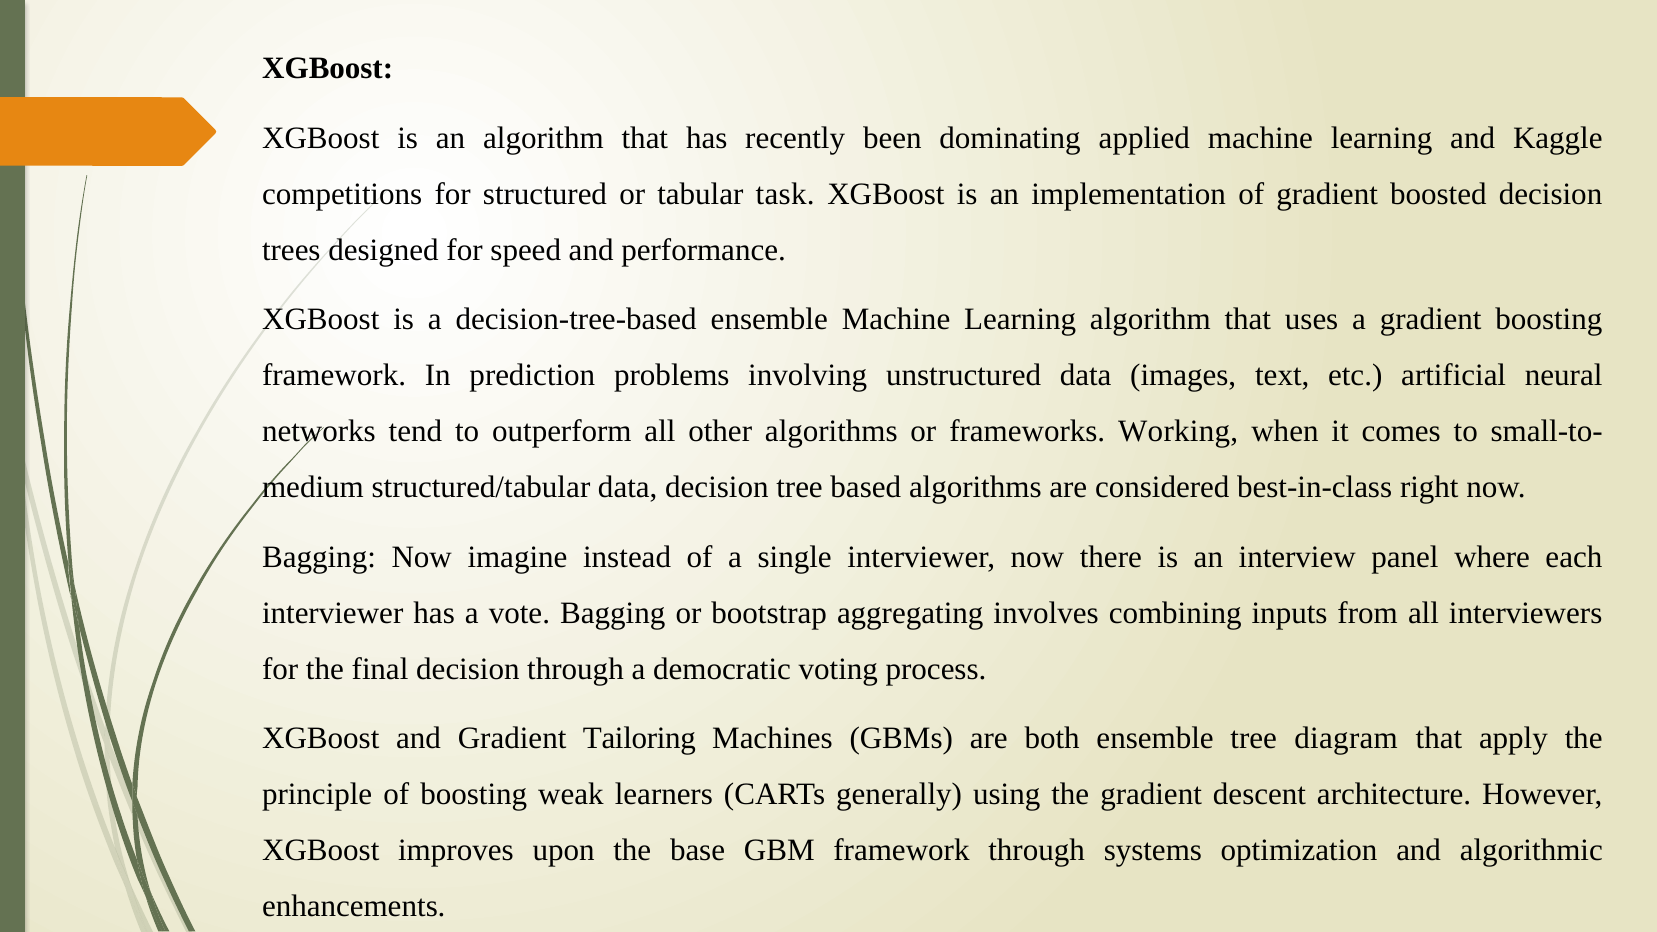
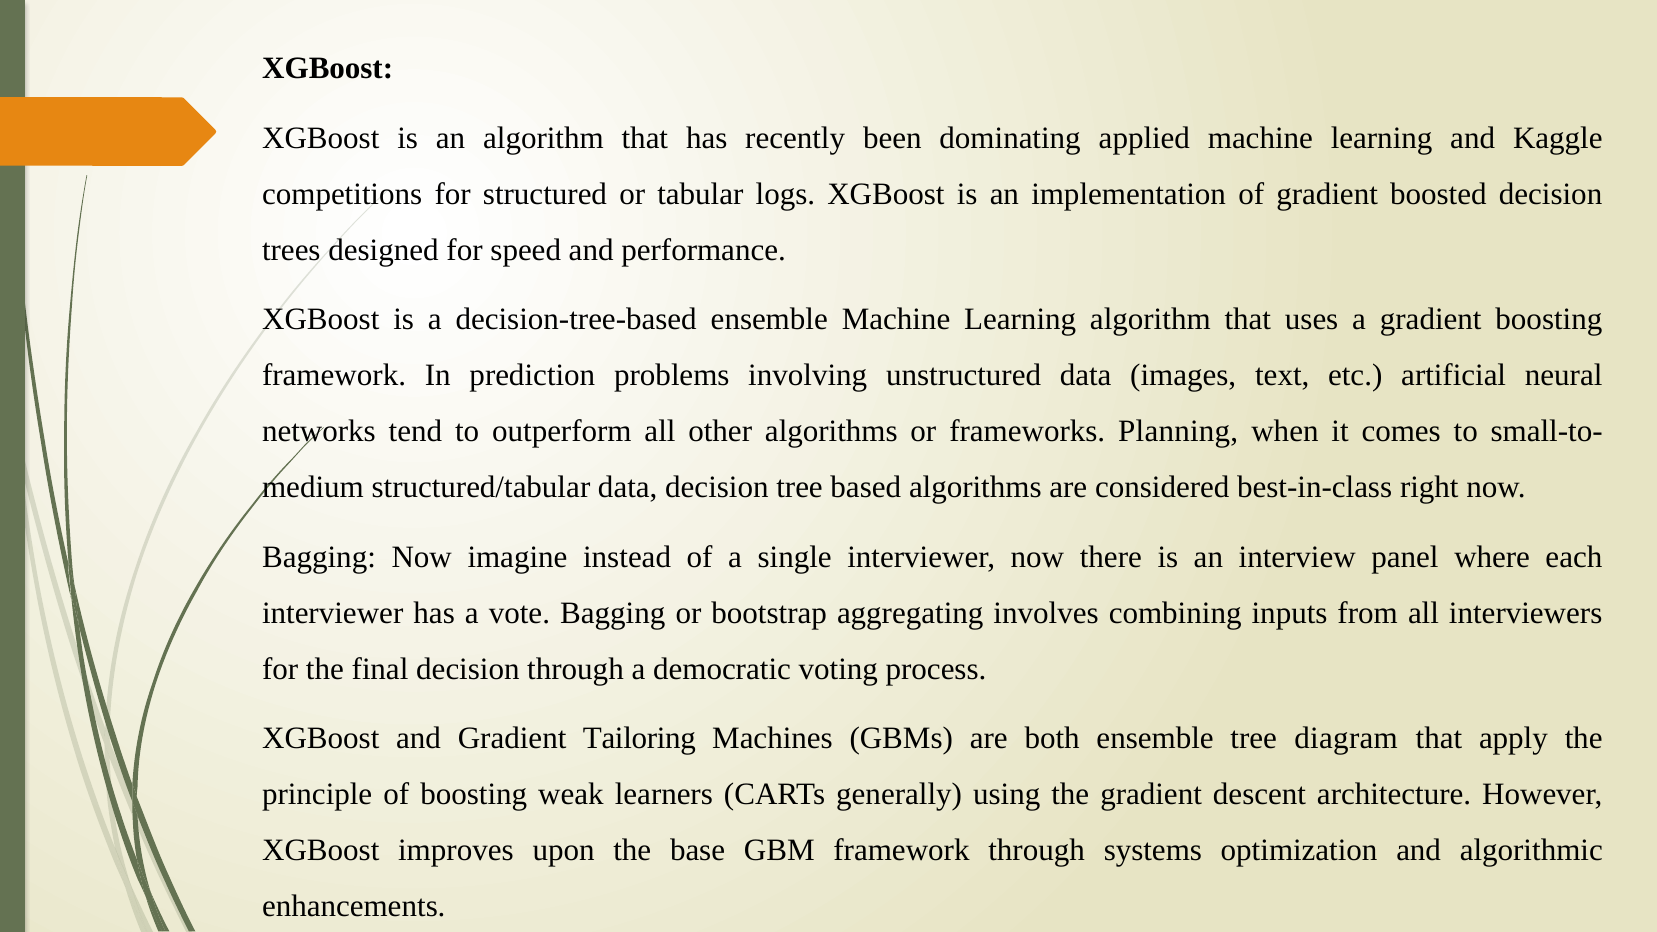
task: task -> logs (785, 194)
Working: Working -> Planning (1178, 431)
